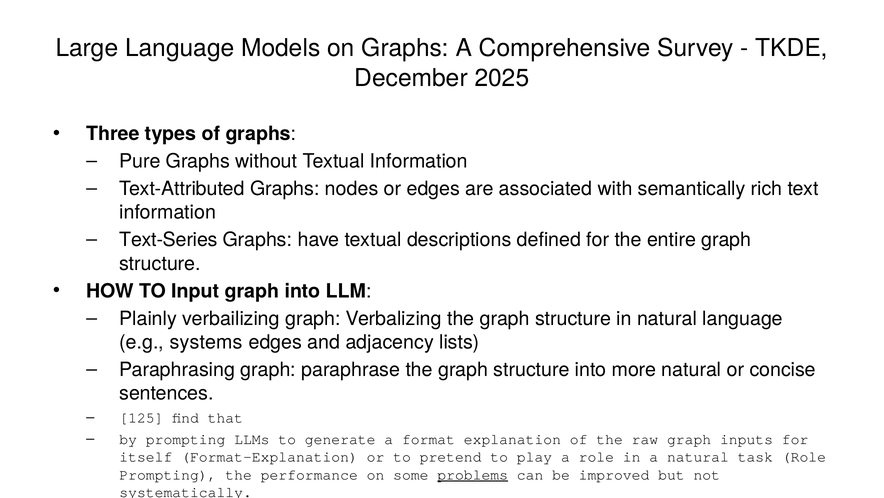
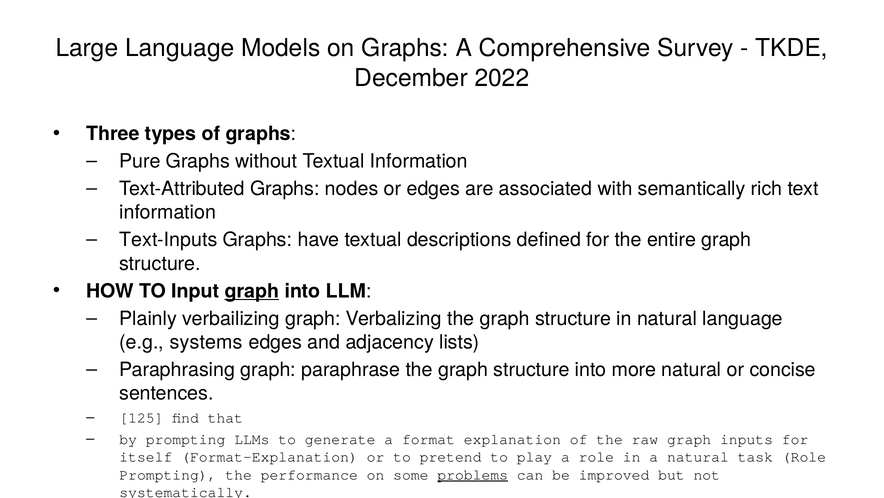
2025: 2025 -> 2022 (502, 78)
Text-Series: Text-Series -> Text-Inputs (168, 240)
graph underline: none -> present (252, 291)
